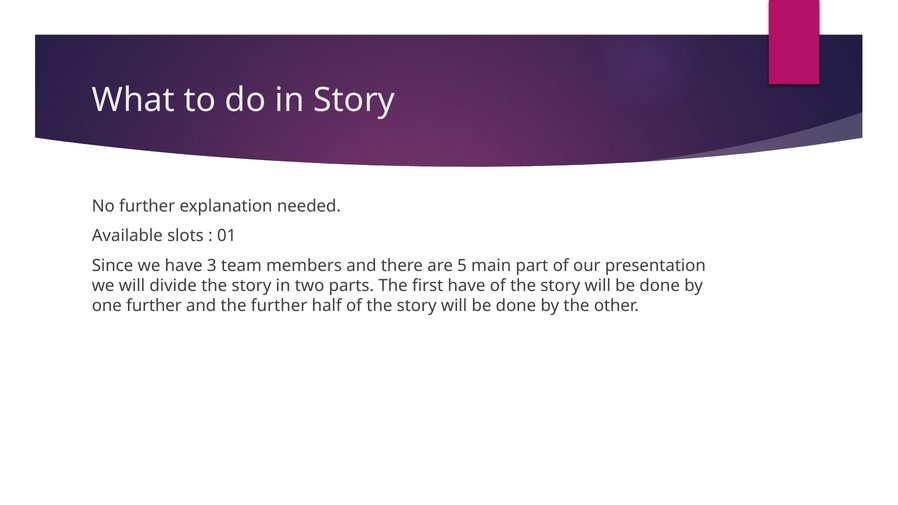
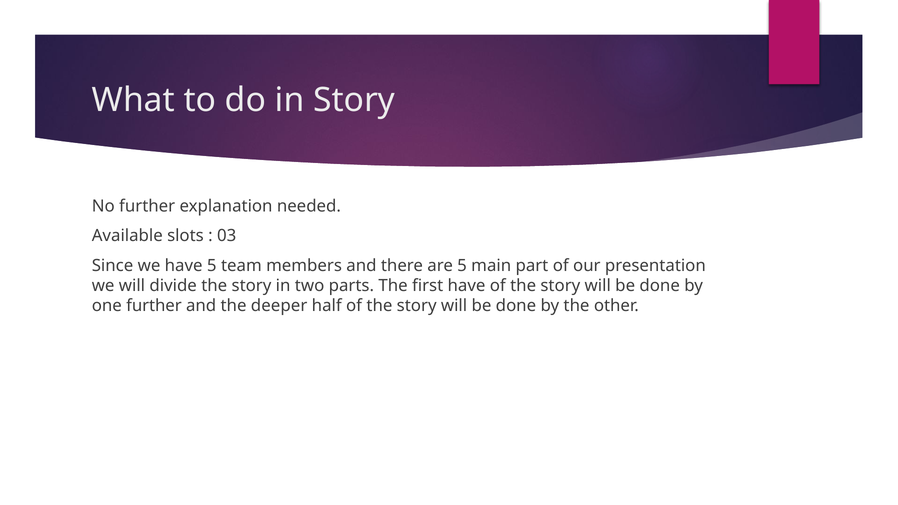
01: 01 -> 03 (227, 236)
have 3: 3 -> 5 (212, 266)
the further: further -> deeper (279, 306)
